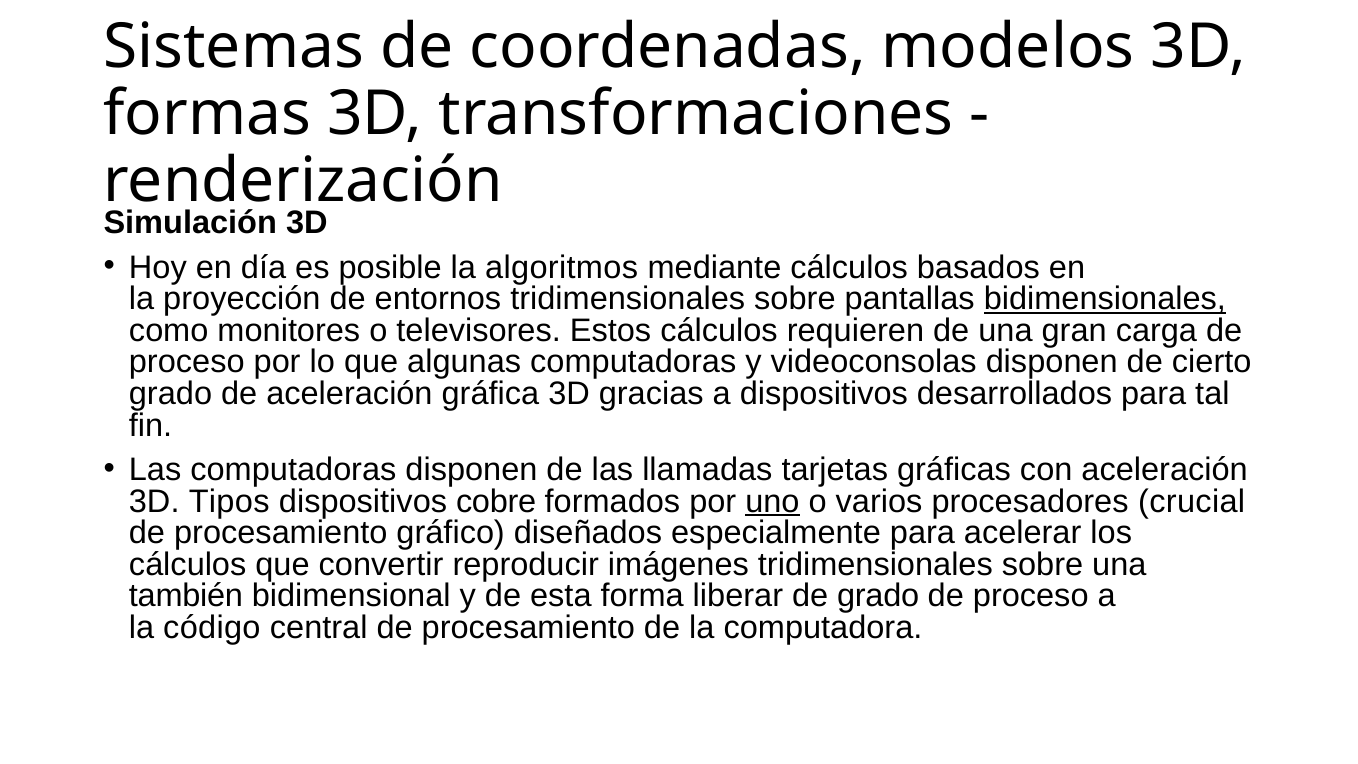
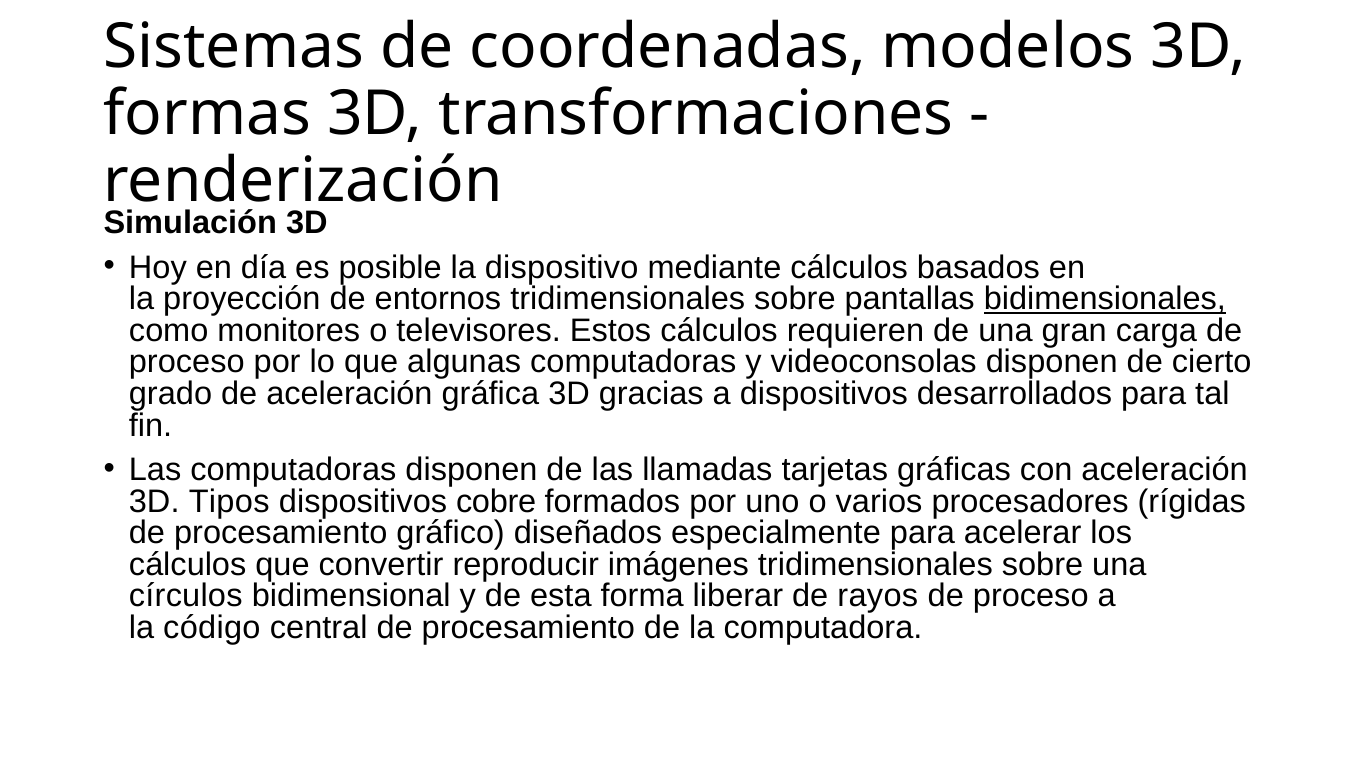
algoritmos: algoritmos -> dispositivo (562, 267)
uno underline: present -> none (772, 501)
crucial: crucial -> rígidas (1192, 501)
también: también -> círculos (186, 596)
de grado: grado -> rayos (878, 596)
